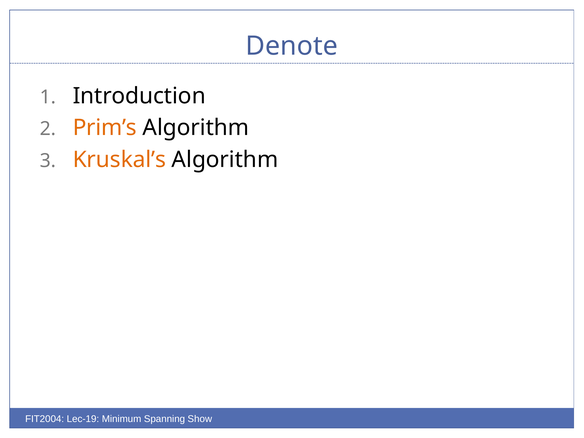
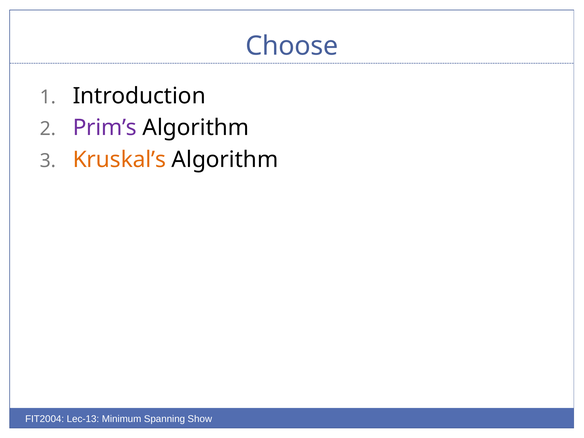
Denote: Denote -> Choose (292, 46)
Prim’s colour: orange -> purple (105, 128)
Lec-19: Lec-19 -> Lec-13 (83, 419)
